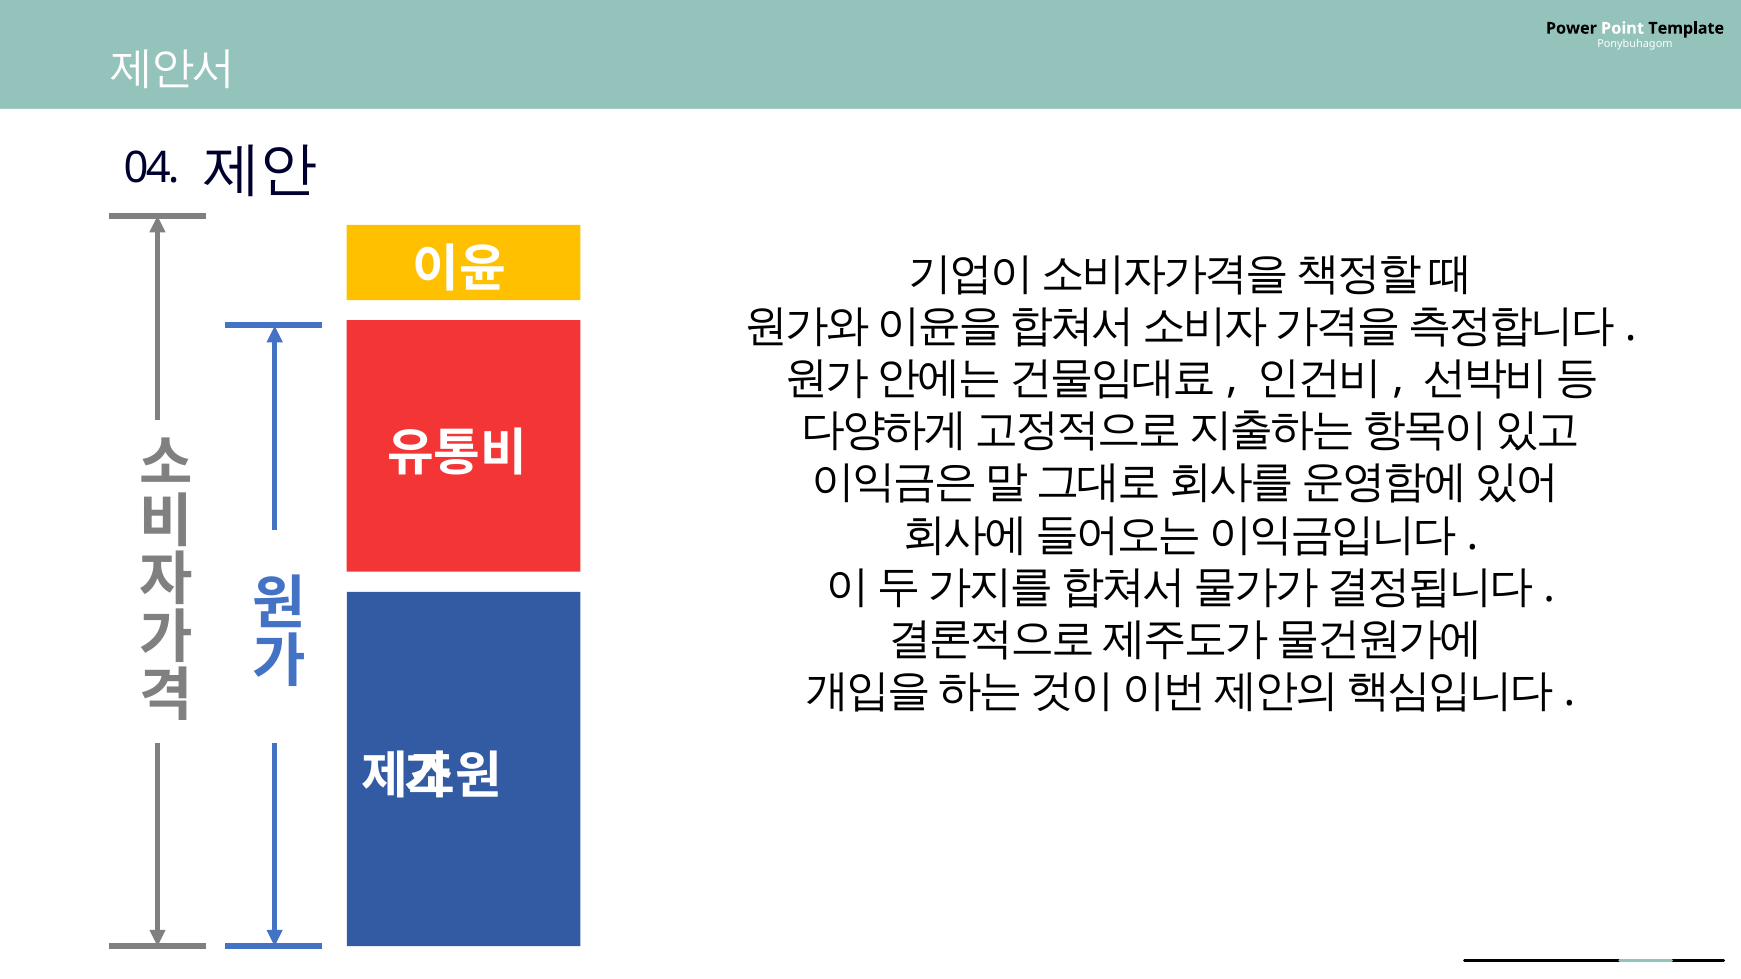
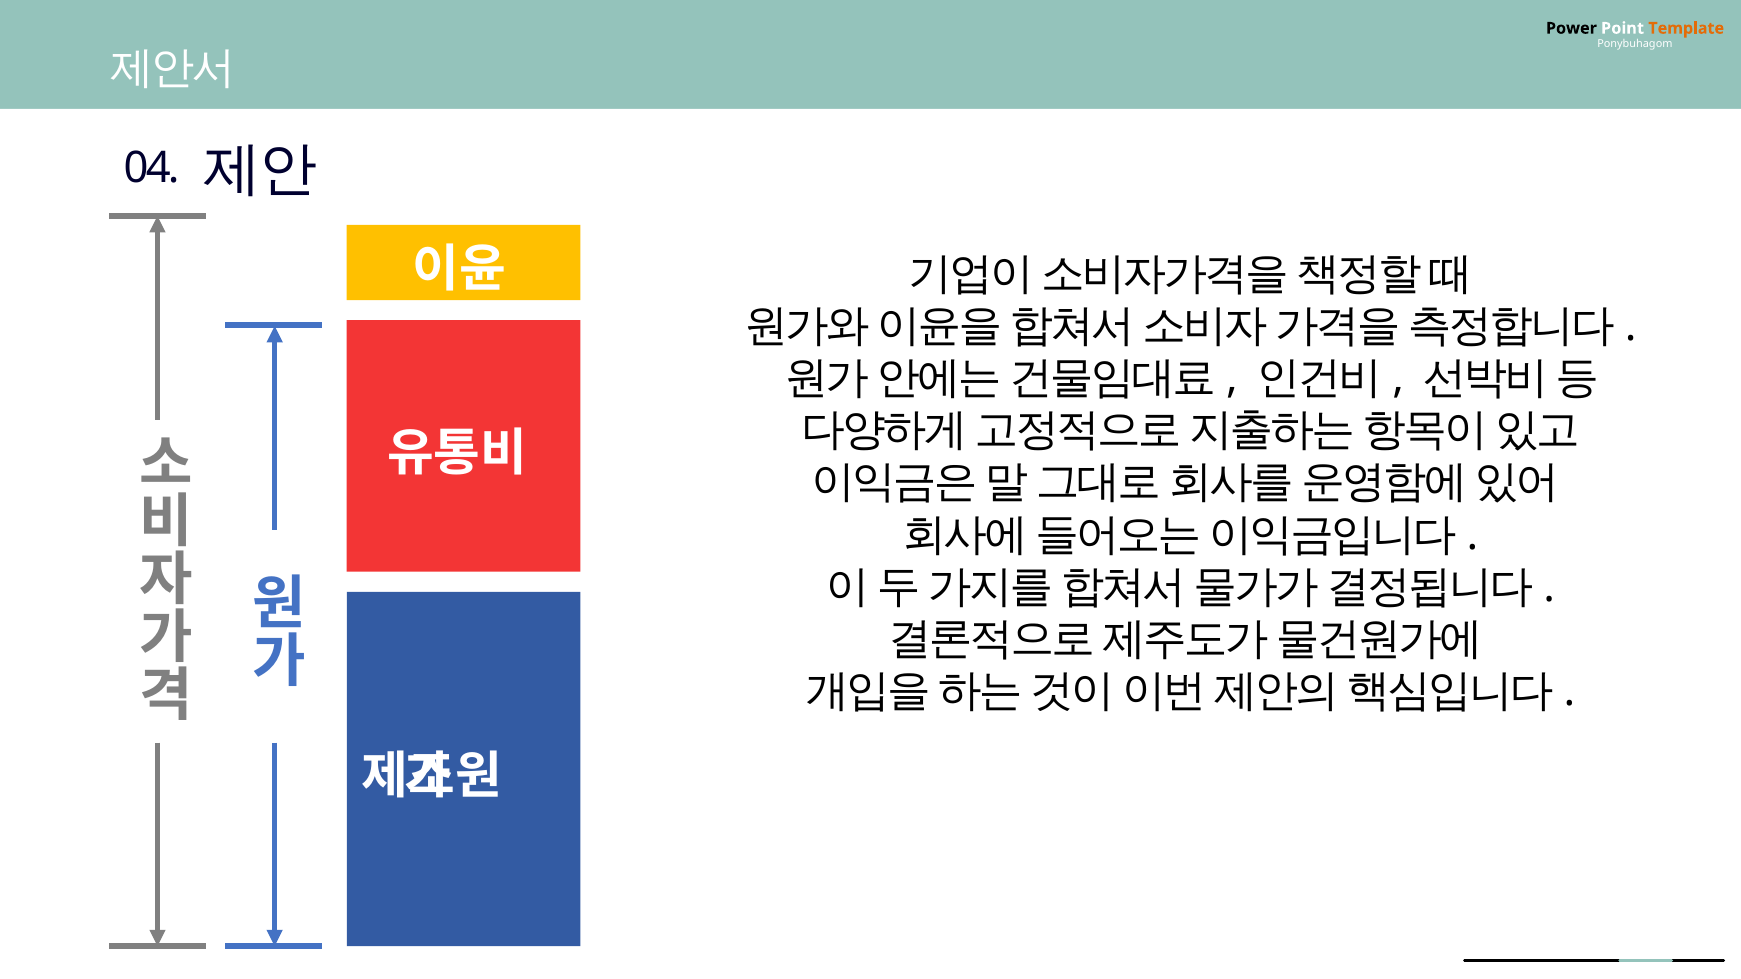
Template colour: black -> orange (1686, 28)
